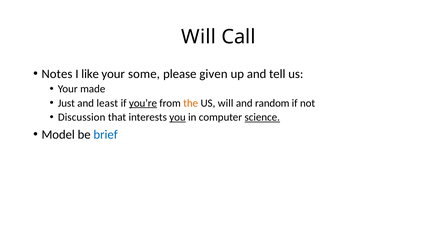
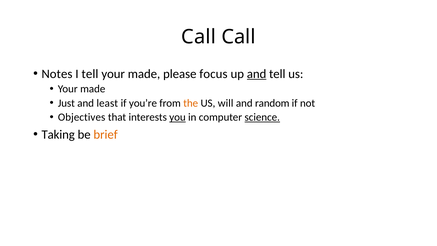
Will: Will -> Call (199, 37)
I like: like -> tell (90, 74)
some: some -> made (144, 74)
given: given -> focus (213, 74)
and underline: none -> present (257, 74)
you’re underline: present -> none (143, 103)
Discussion: Discussion -> Objectives (82, 117)
Model: Model -> Taking (58, 134)
brief colour: blue -> orange (106, 134)
